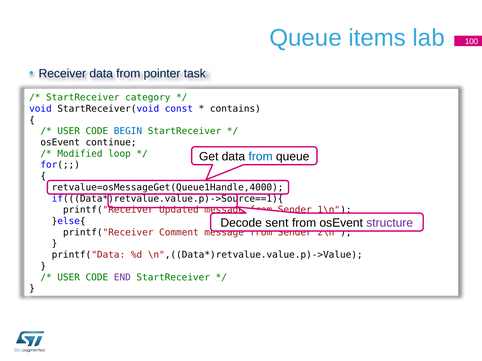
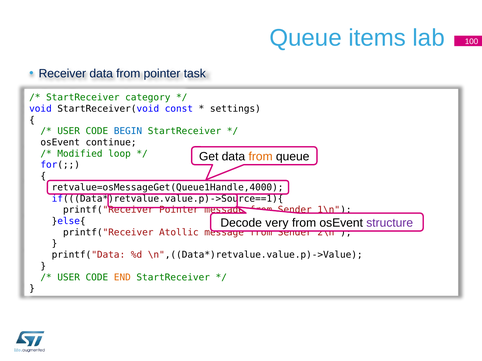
contains: contains -> settings (235, 109)
from colour: blue -> orange (261, 157)
printf("Receiver Updated: Updated -> Pointer (179, 210)
sent: sent -> very (277, 223)
Comment: Comment -> Atollic (179, 233)
END colour: purple -> orange (122, 278)
